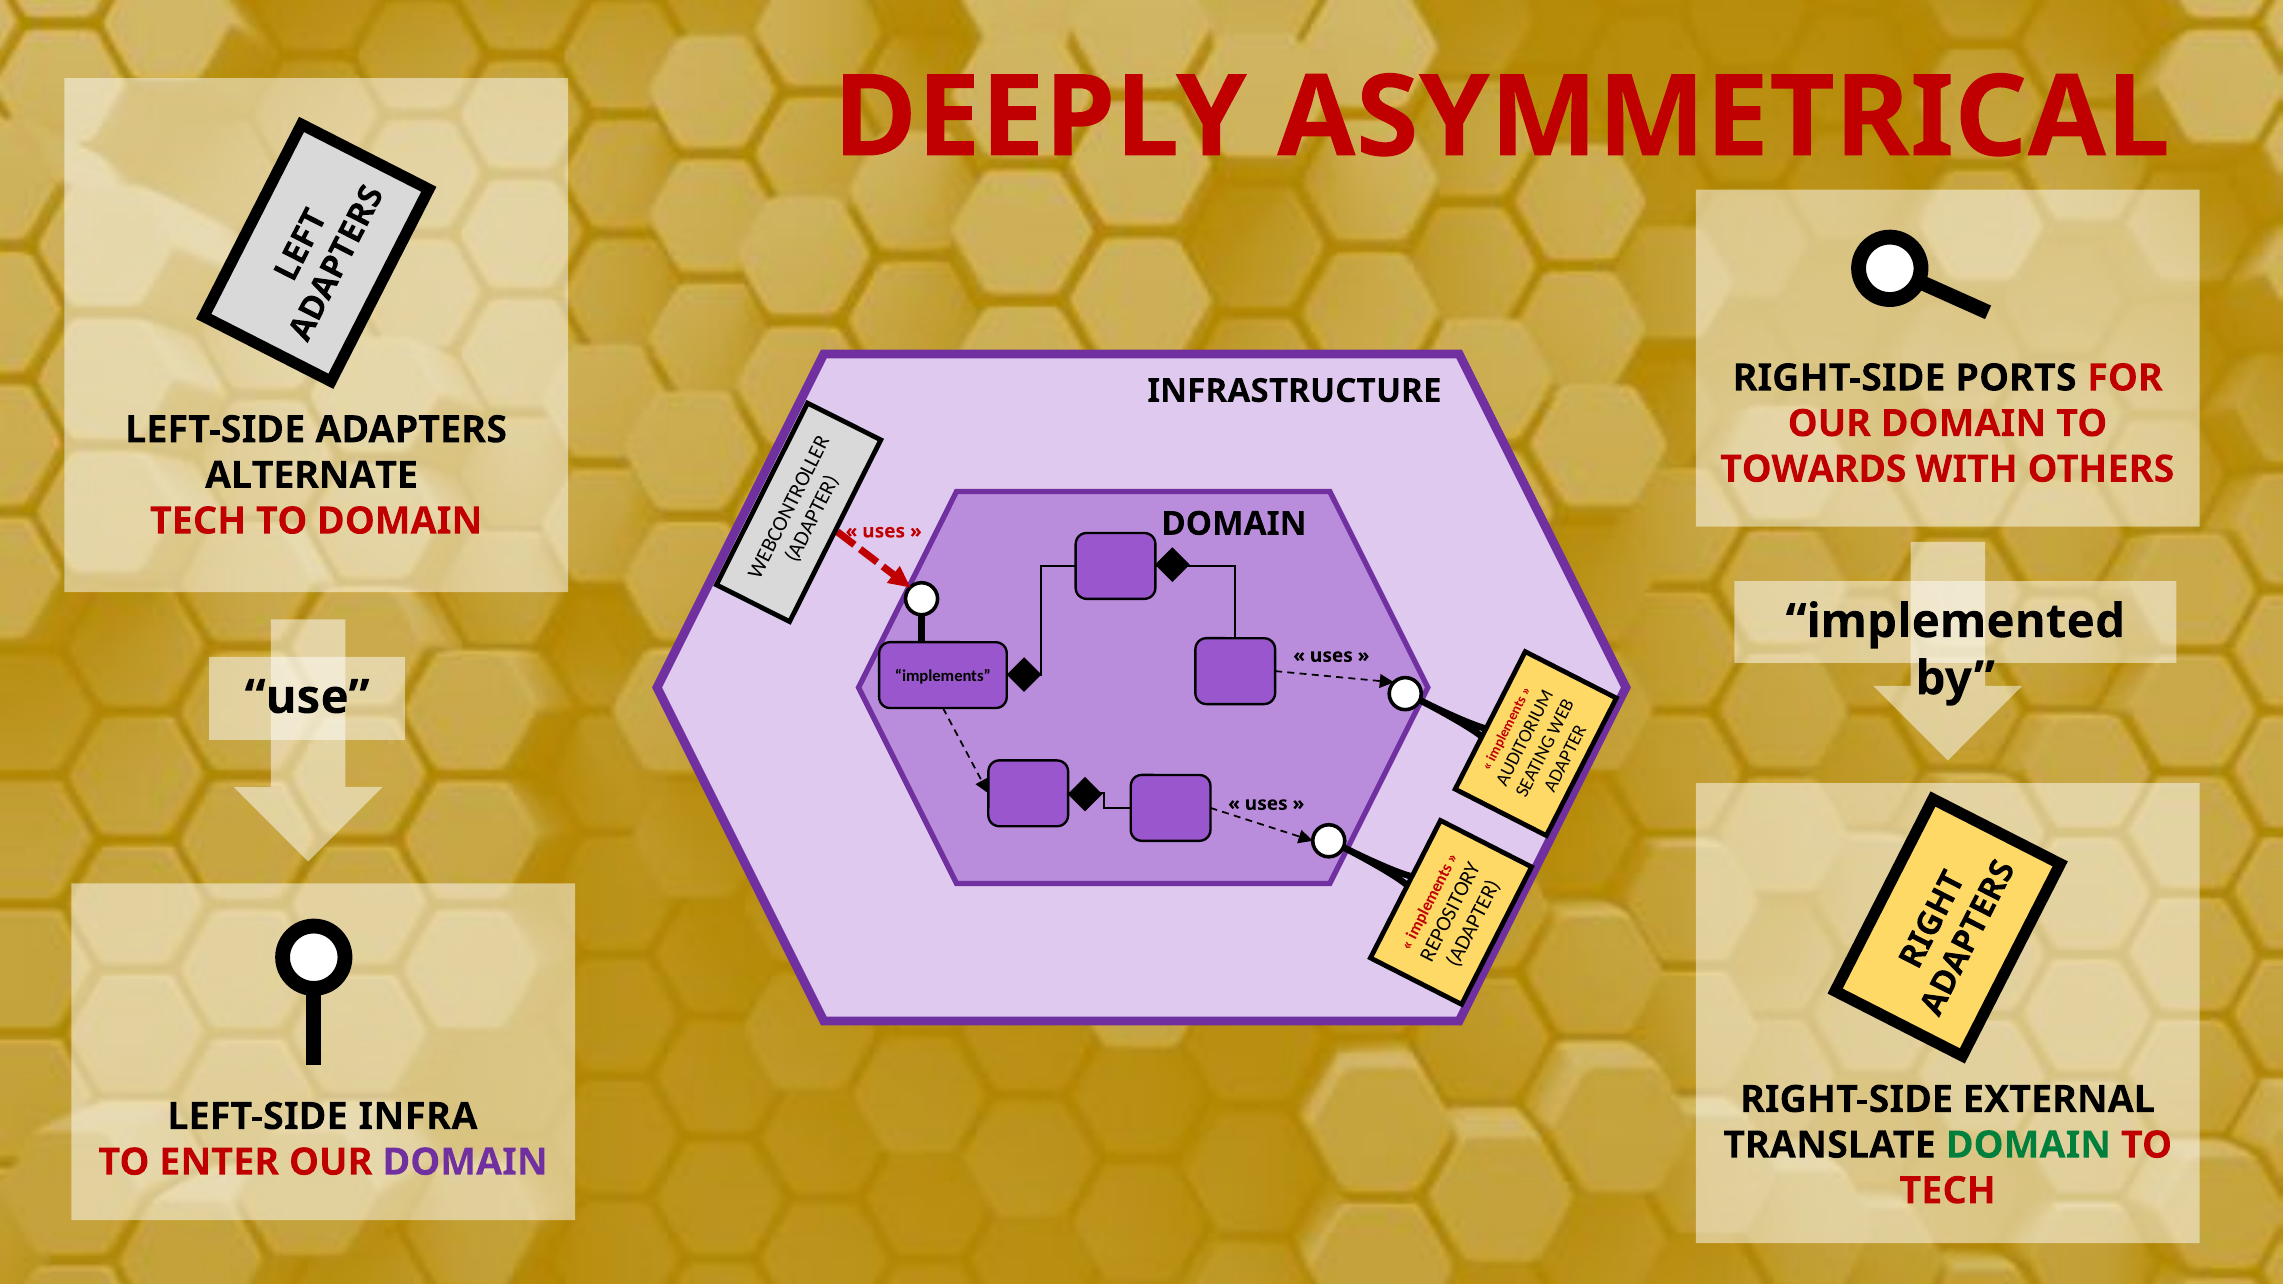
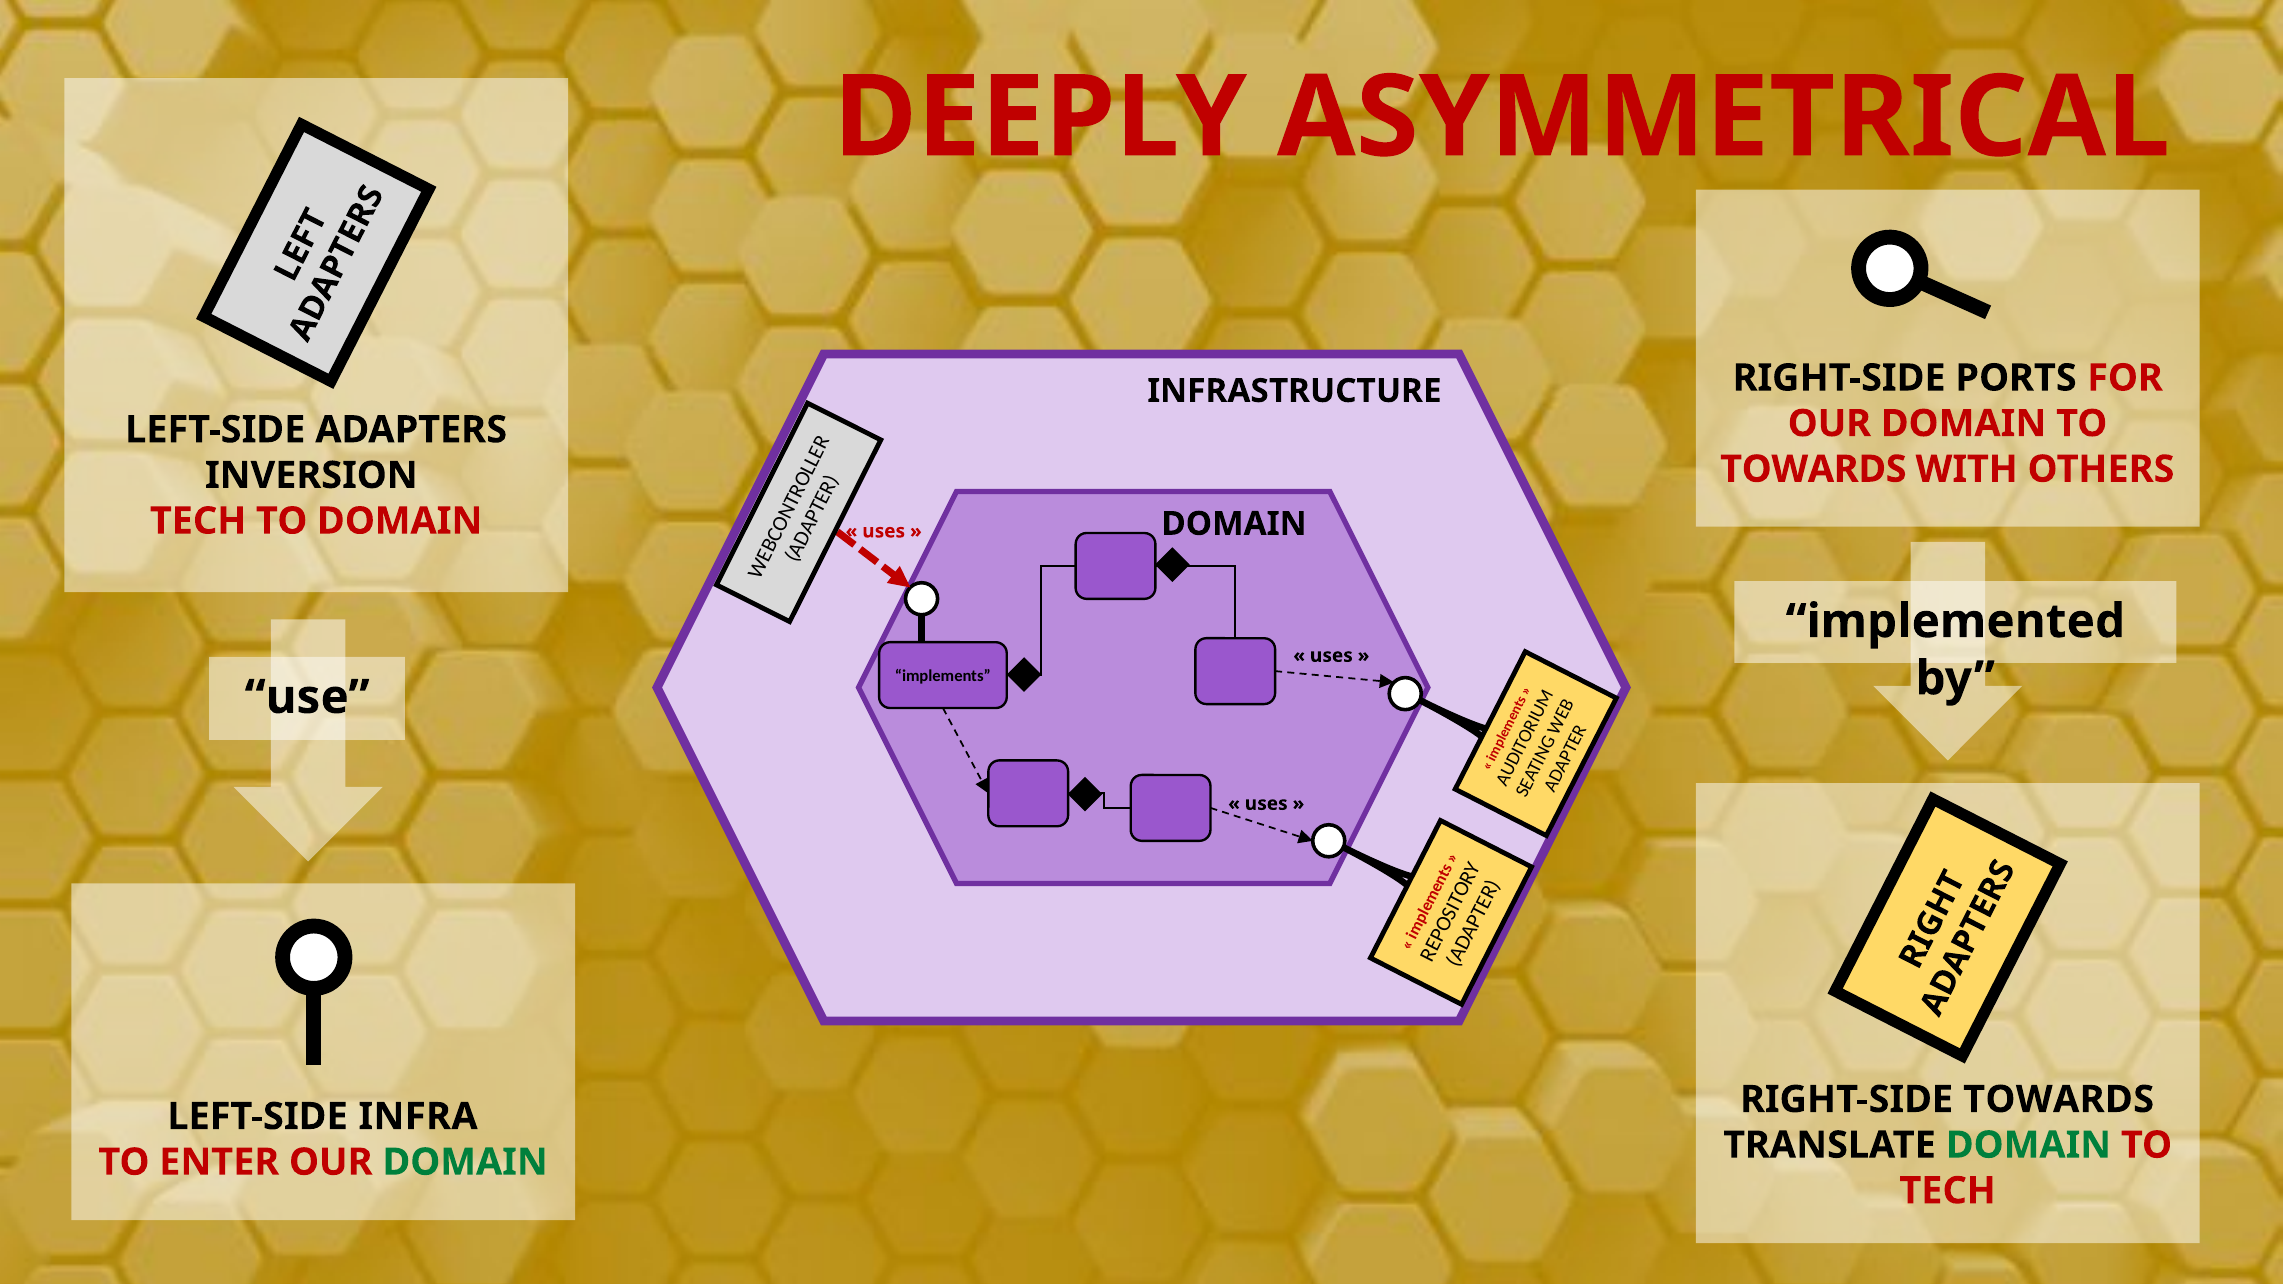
ALTERNATE: ALTERNATE -> INVERSION (311, 476)
RIGHT-SIDE EXTERNAL: EXTERNAL -> TOWARDS (2059, 1100)
DOMAIN colour: purple -> green (465, 1162)
